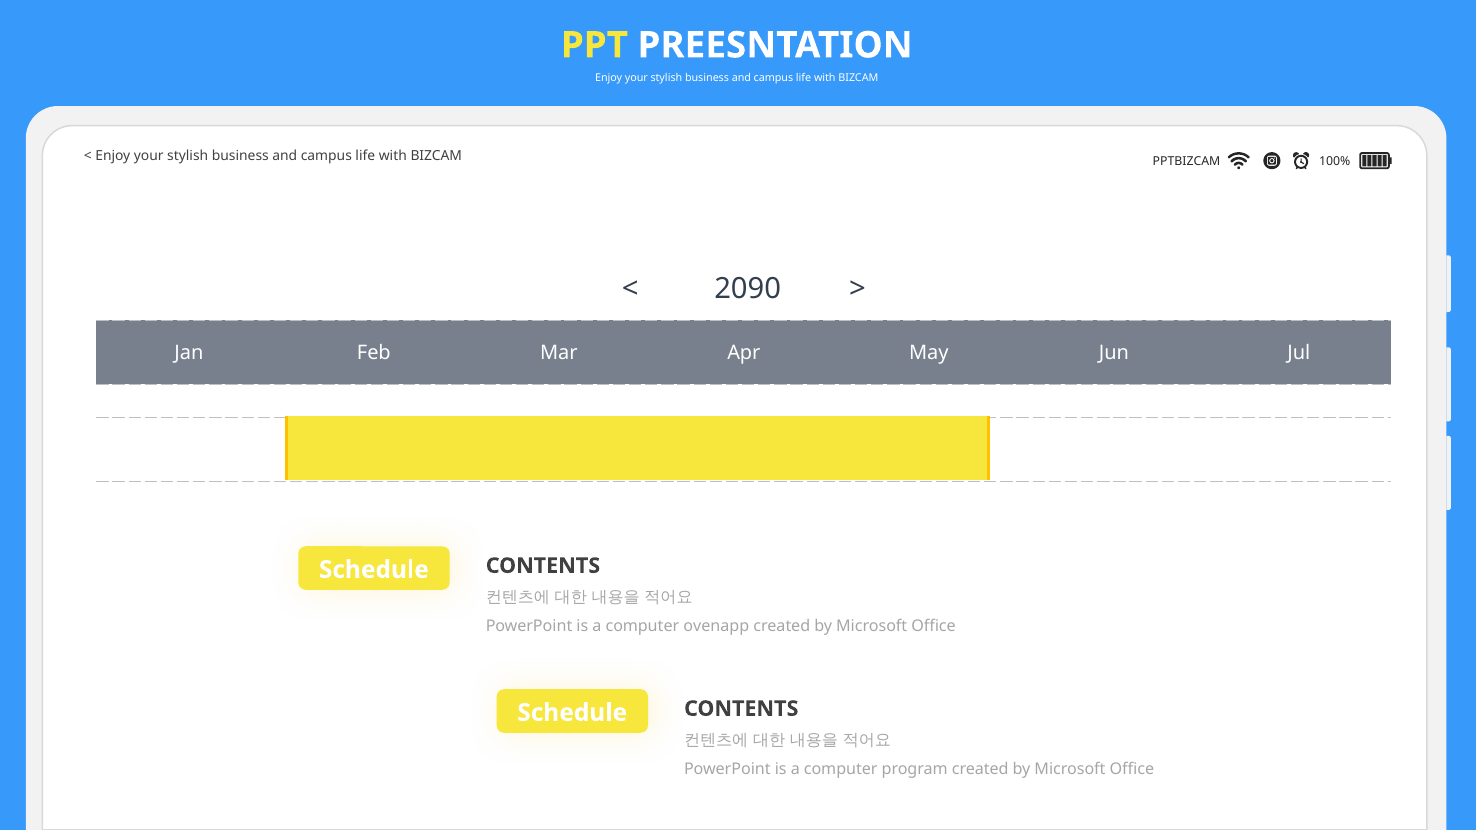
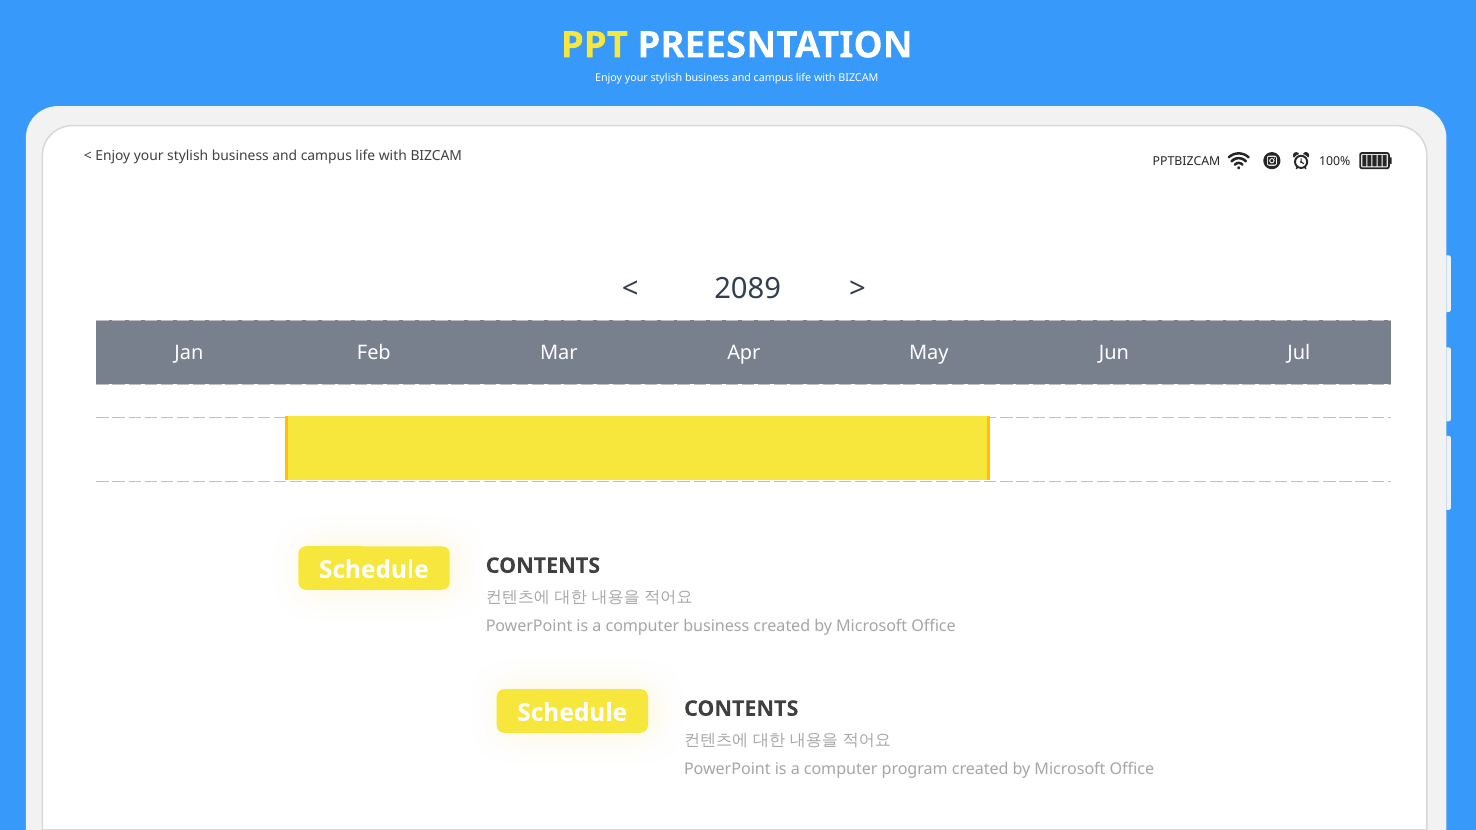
2090: 2090 -> 2089 (748, 289)
computer ovenapp: ovenapp -> business (716, 627)
